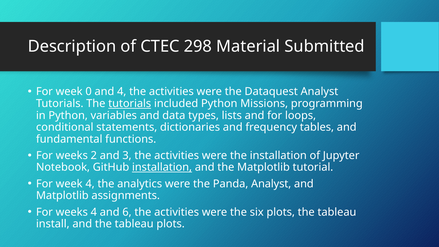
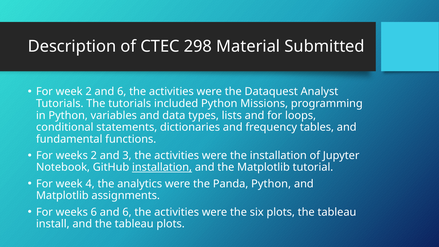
week 0: 0 -> 2 (89, 92)
4: 4 -> 6 (122, 92)
tutorials underline: present -> none (130, 103)
Panda Analyst: Analyst -> Python (271, 184)
weeks 4: 4 -> 6 (94, 212)
